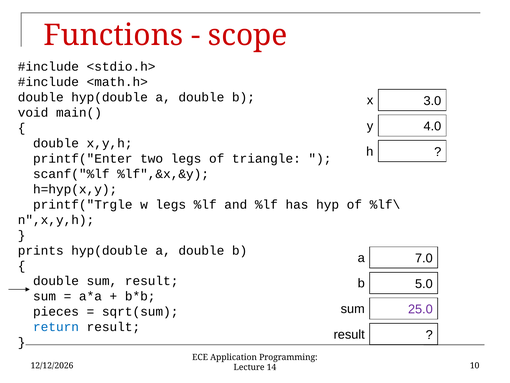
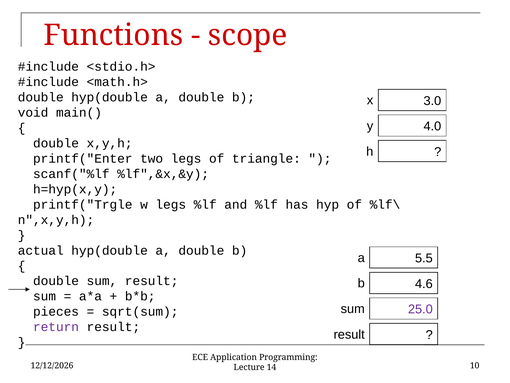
prints: prints -> actual (41, 250)
7.0: 7.0 -> 5.5 (424, 258)
5.0: 5.0 -> 4.6 (424, 284)
return colour: blue -> purple (56, 327)
